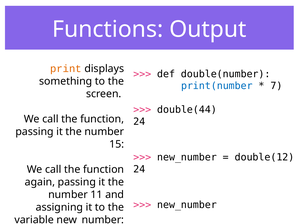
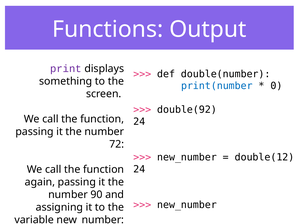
print colour: orange -> purple (66, 69)
7: 7 -> 0 (276, 86)
double(44: double(44 -> double(92 (187, 110)
15: 15 -> 72 (117, 144)
11: 11 -> 90 (96, 195)
